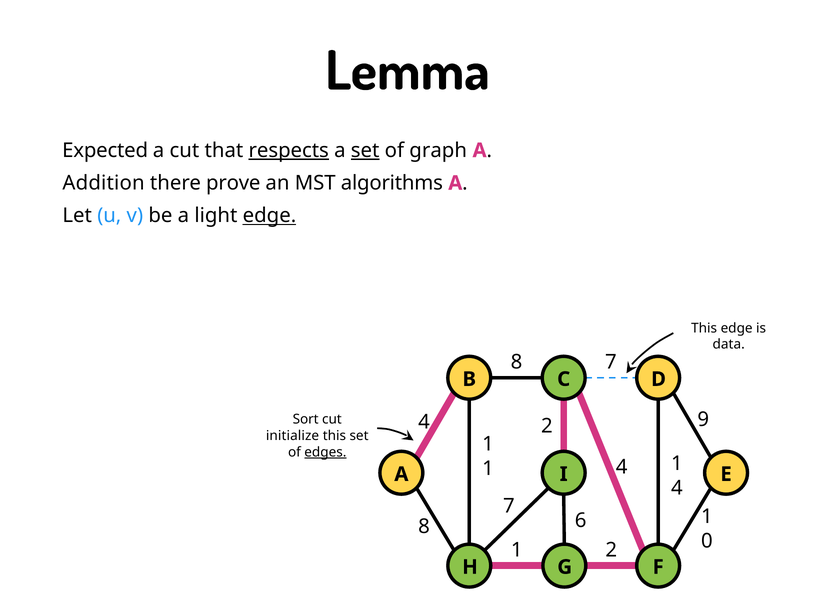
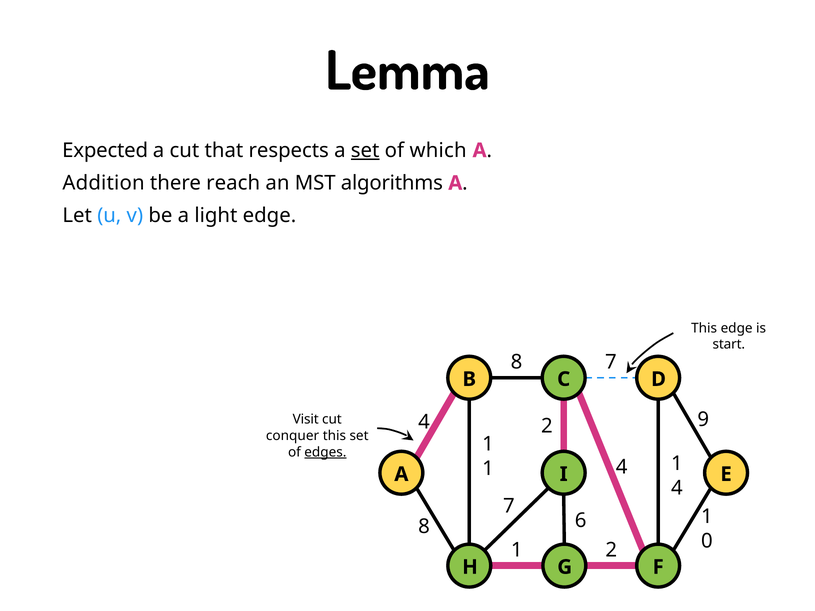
respects underline: present -> none (289, 151)
graph: graph -> which (438, 151)
prove: prove -> reach (233, 183)
edge underline: present -> none (269, 216)
data: data -> start (729, 344)
Sort: Sort -> Visit (306, 420)
initialize: initialize -> conquer (293, 436)
